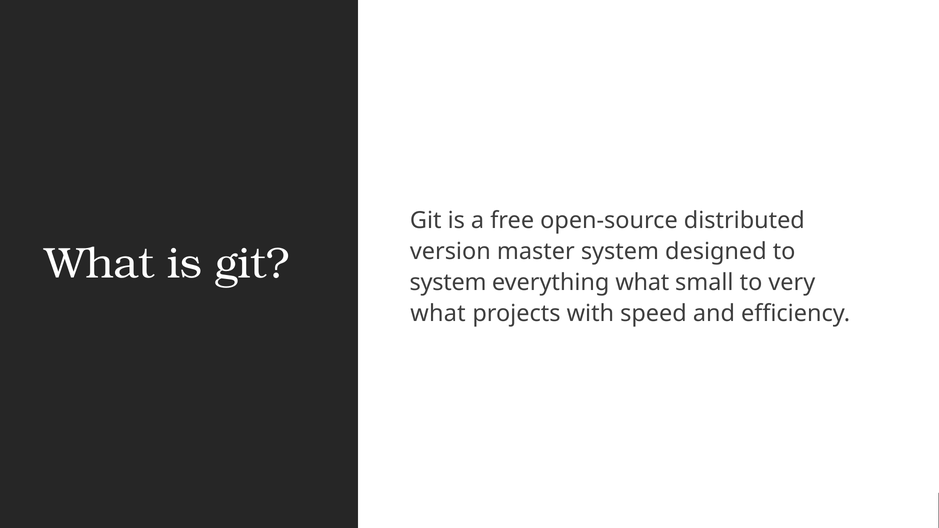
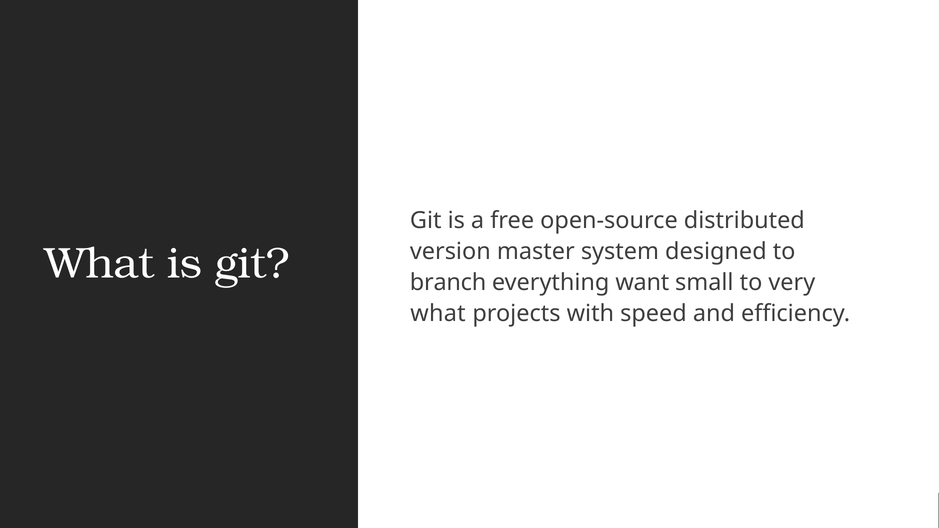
system: system -> branch (448, 283)
everything what: what -> want (642, 283)
